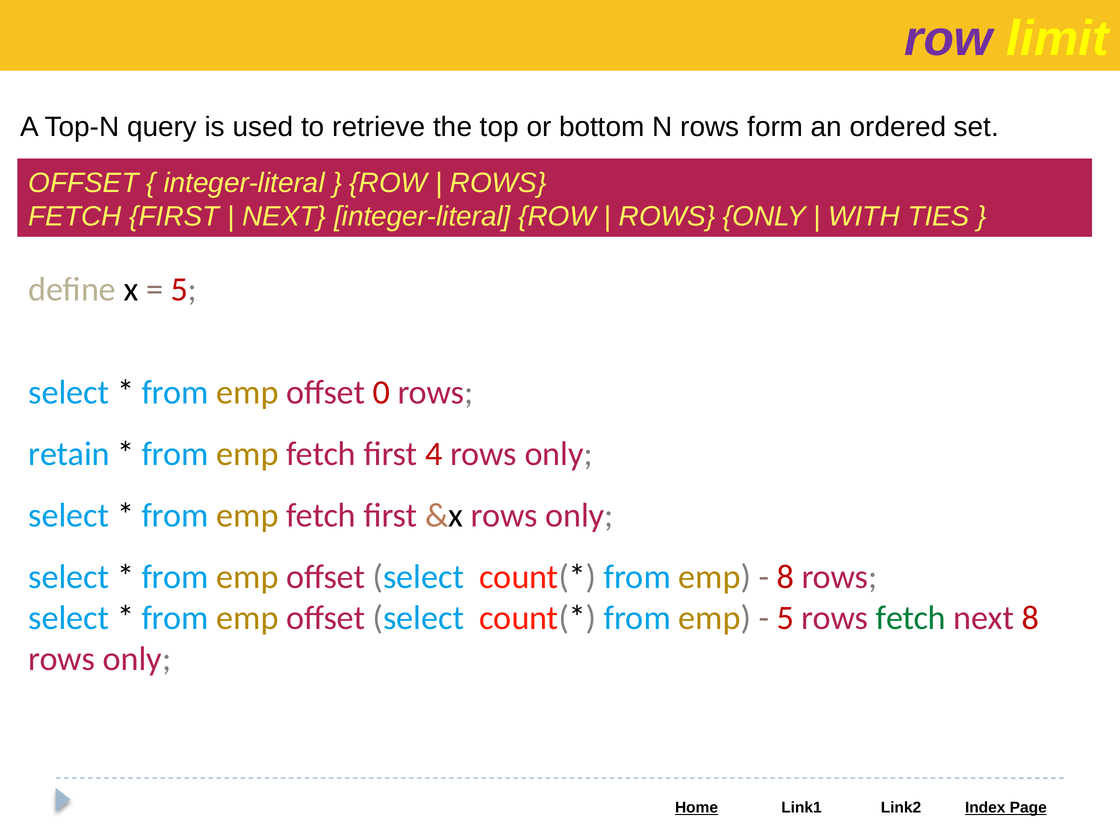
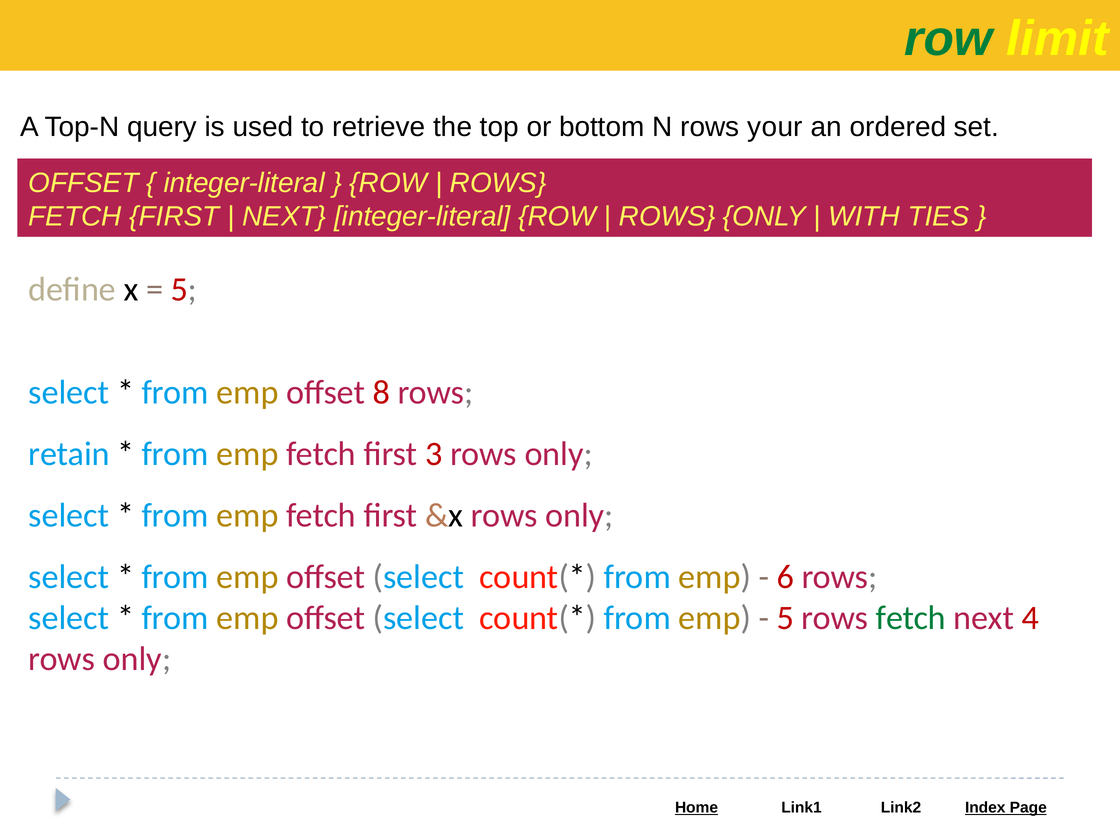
row colour: purple -> green (948, 39)
form: form -> your (775, 127)
0: 0 -> 8 (382, 392)
4: 4 -> 3 (434, 454)
8: 8 -> 6 (785, 577)
next 8: 8 -> 4 (1031, 618)
